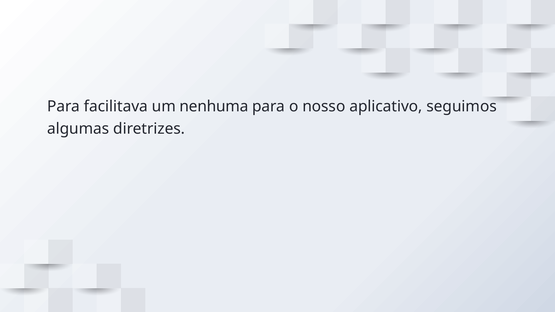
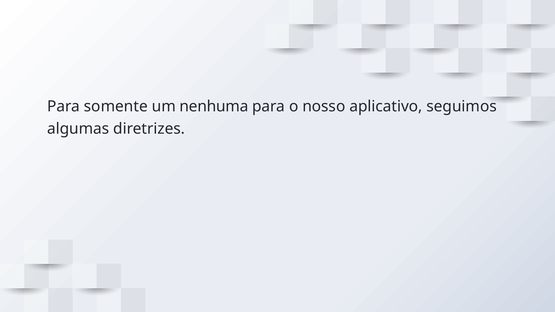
facilitava: facilitava -> somente (116, 107)
